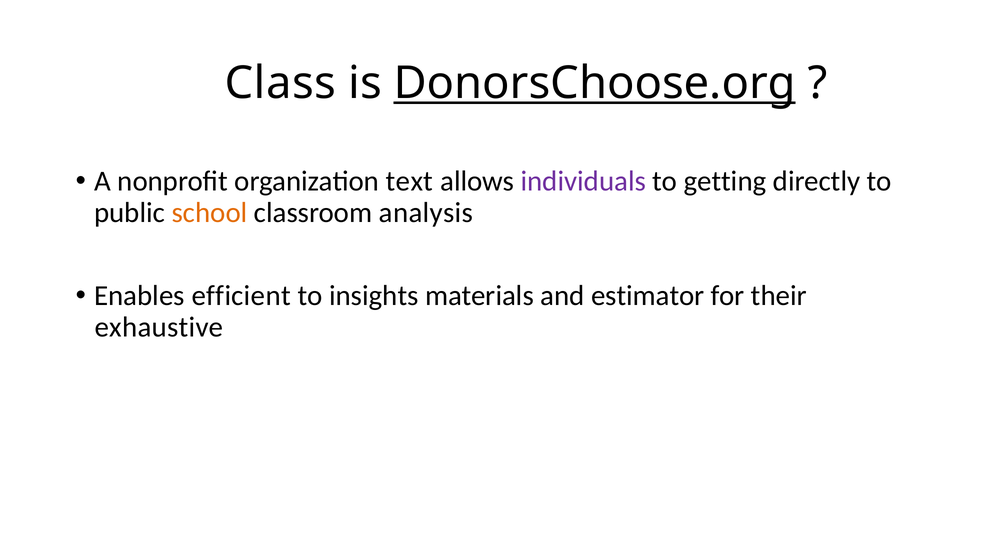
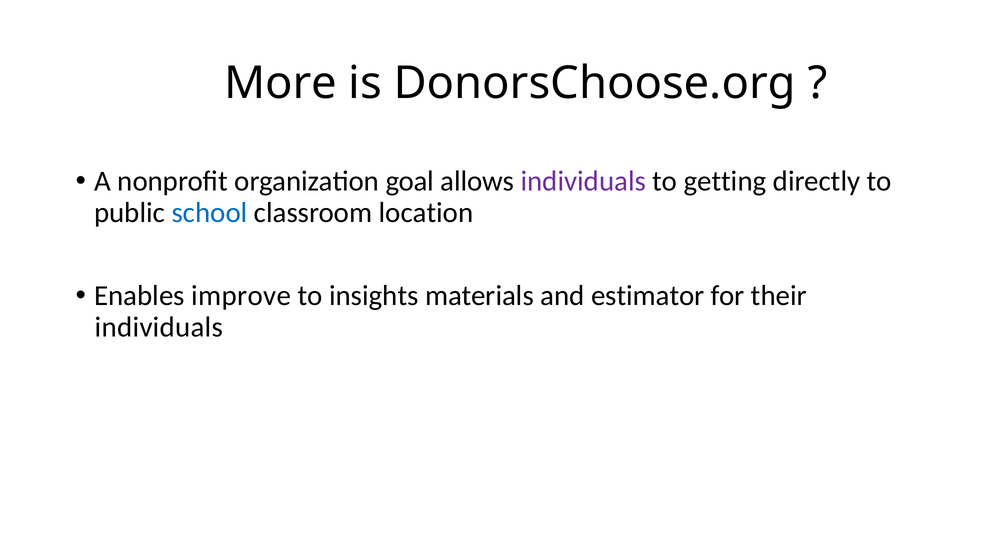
Class: Class -> More (281, 83)
DonorsChoose.org underline: present -> none (595, 83)
text: text -> goal (410, 181)
school colour: orange -> blue (210, 213)
analysis: analysis -> location (426, 213)
efficient: efficient -> improve (241, 296)
exhaustive: exhaustive -> individuals (159, 327)
